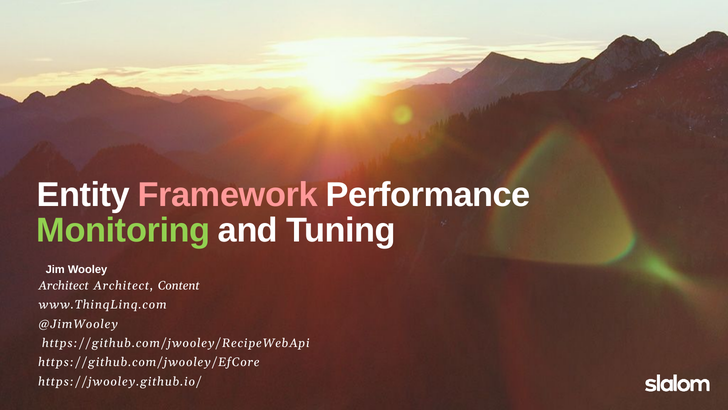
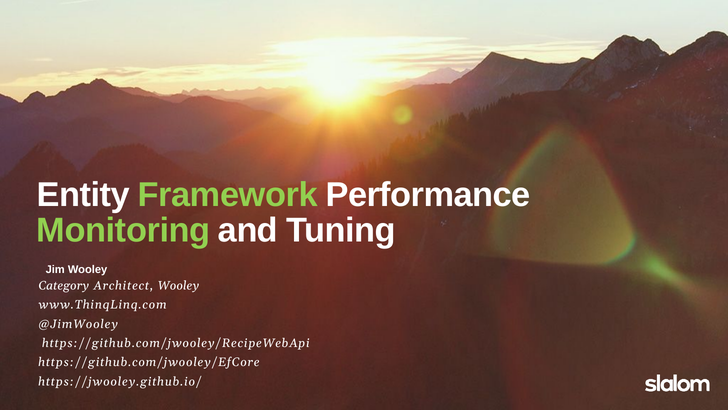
Framework colour: pink -> light green (228, 195)
Architect: Architect -> Category (64, 285)
Architect Content: Content -> Wooley (179, 285)
